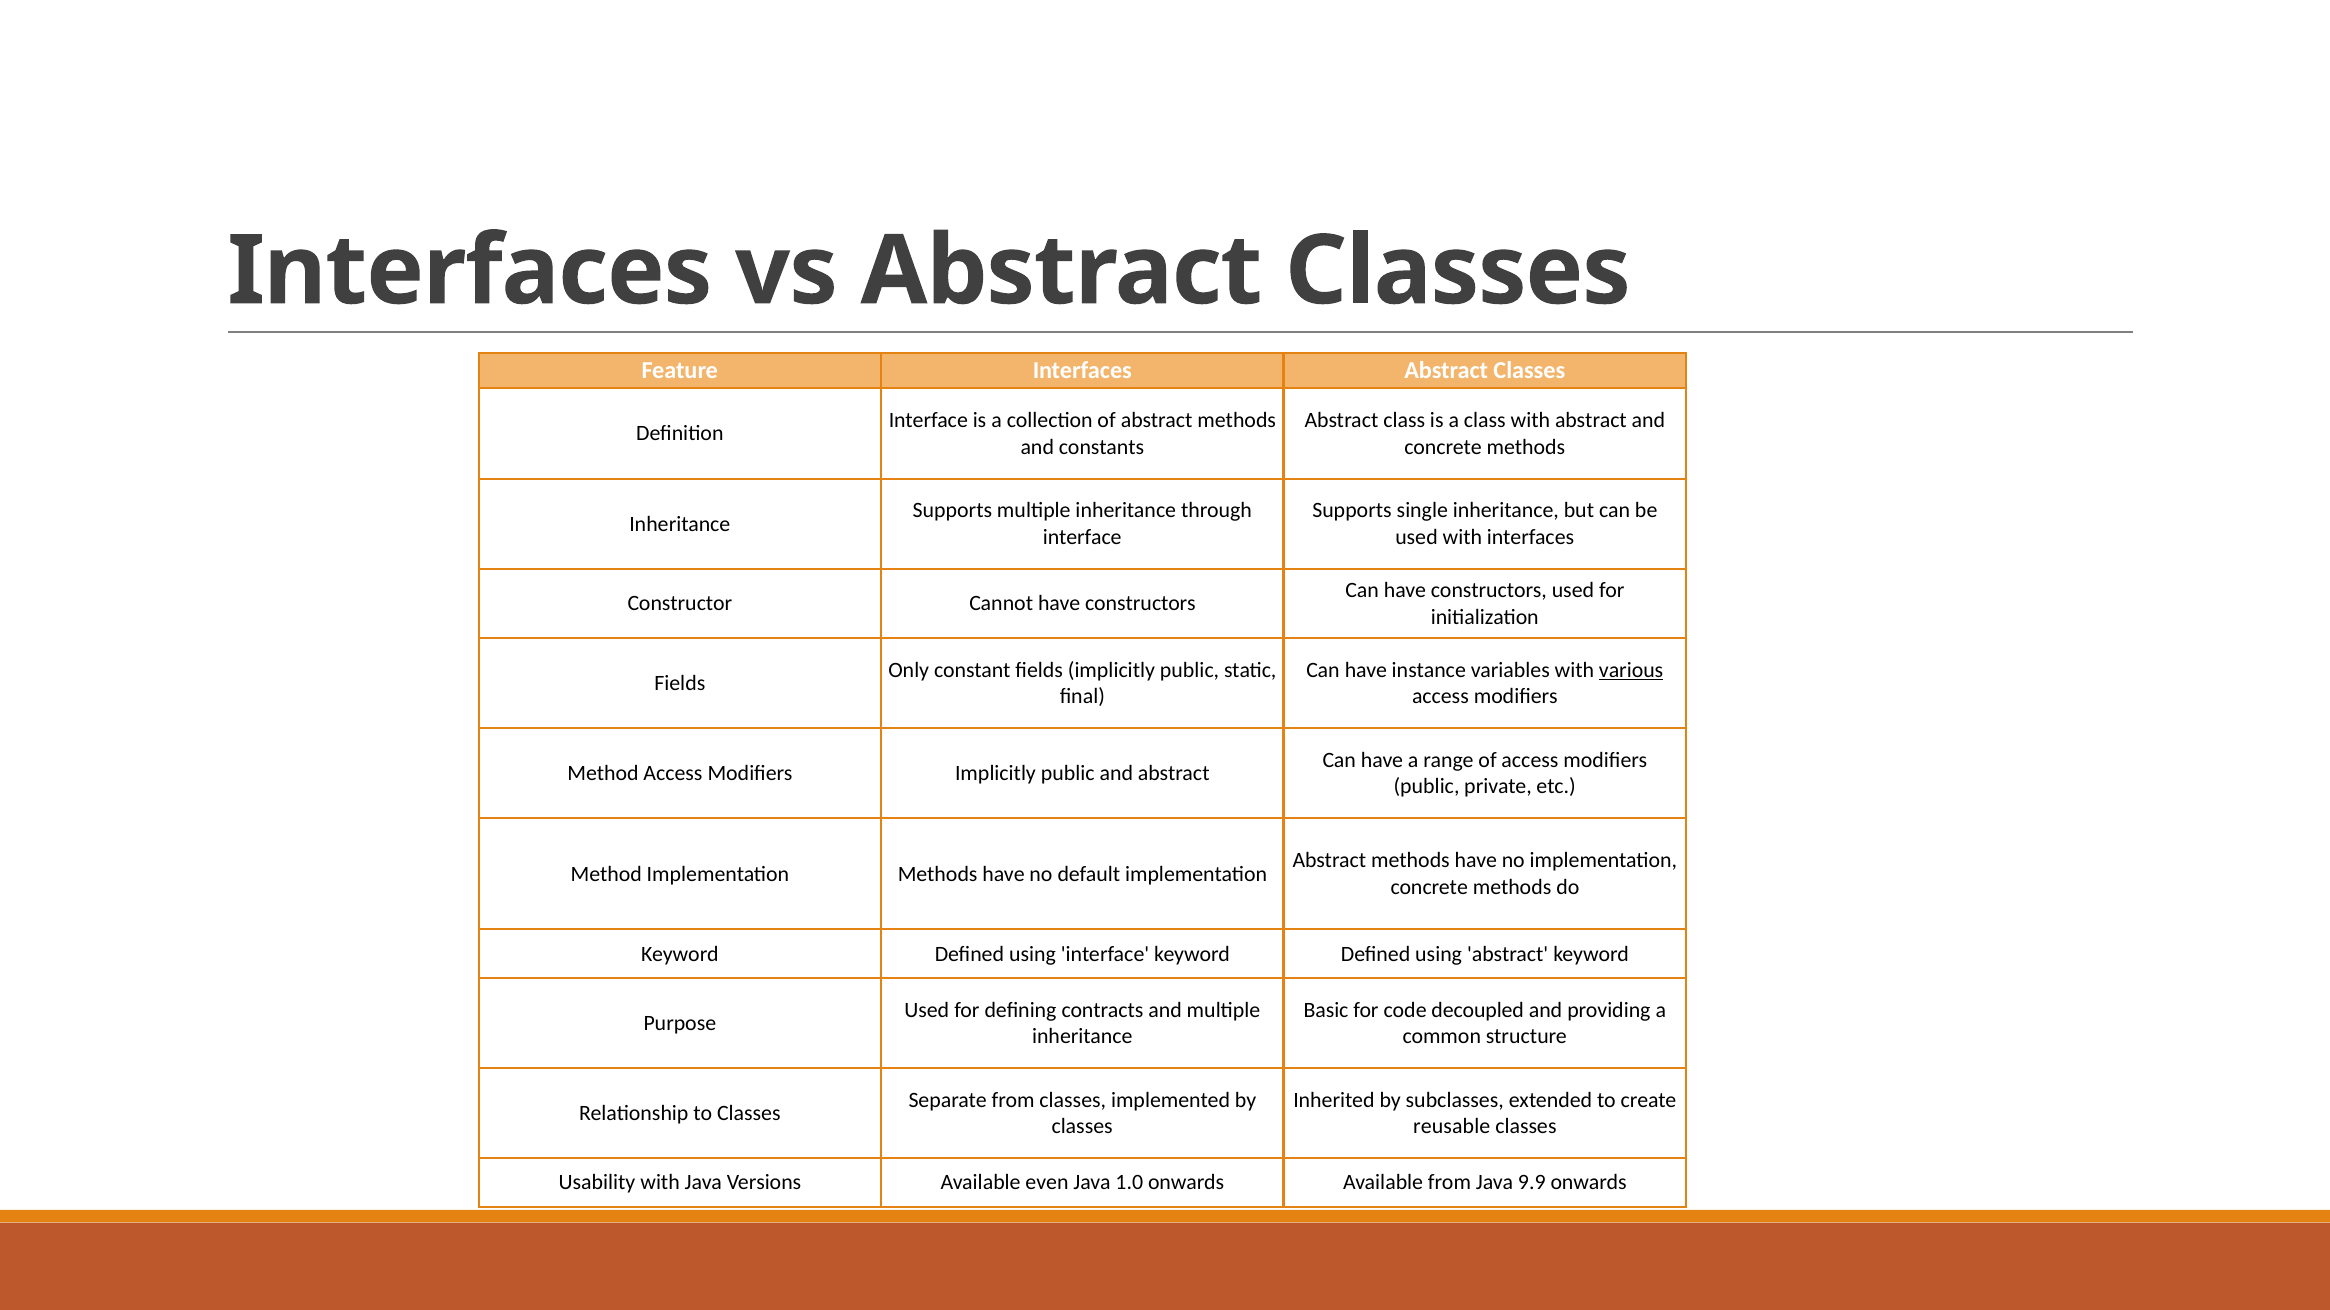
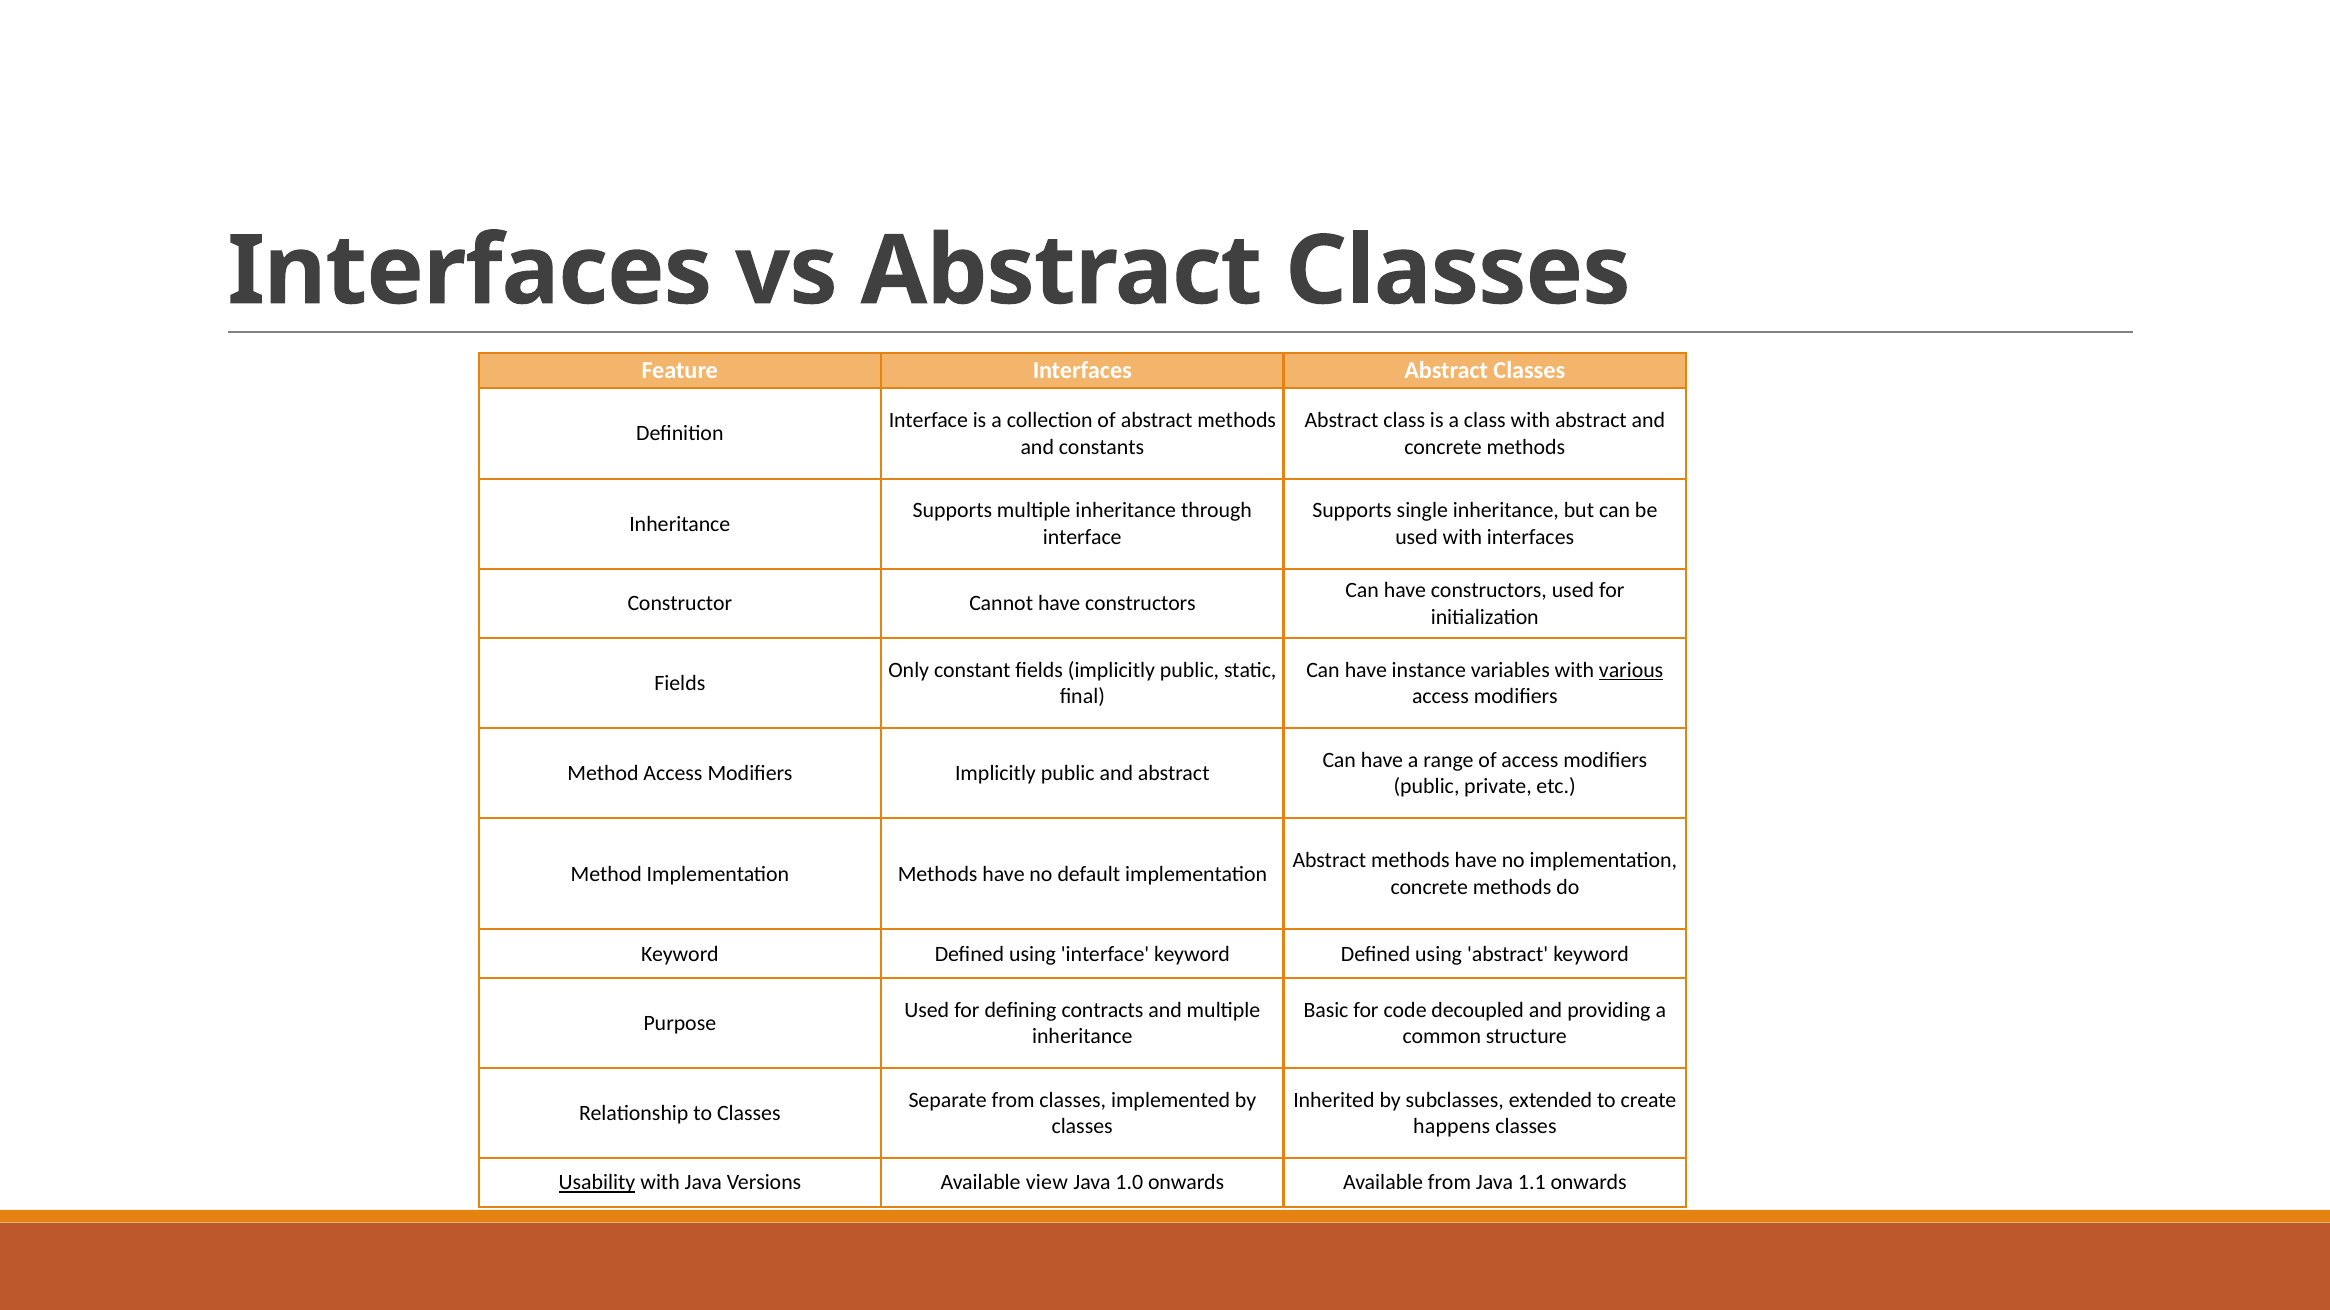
reusable: reusable -> happens (1452, 1127)
Usability underline: none -> present (597, 1183)
even: even -> view (1047, 1183)
9.9: 9.9 -> 1.1 (1532, 1183)
